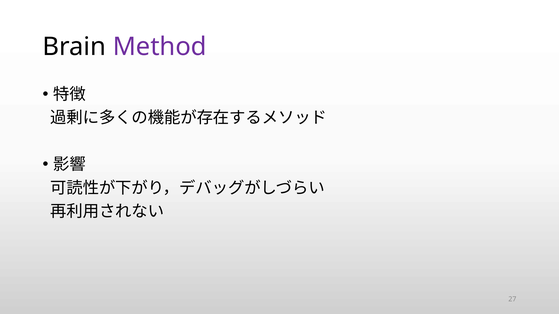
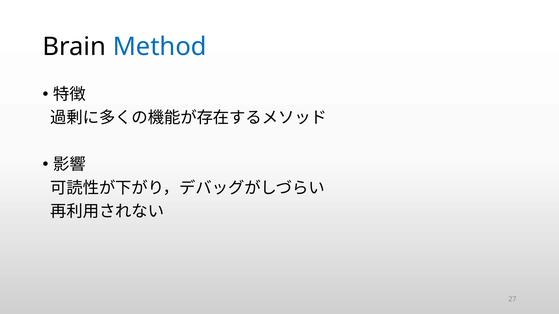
Method colour: purple -> blue (160, 47)
